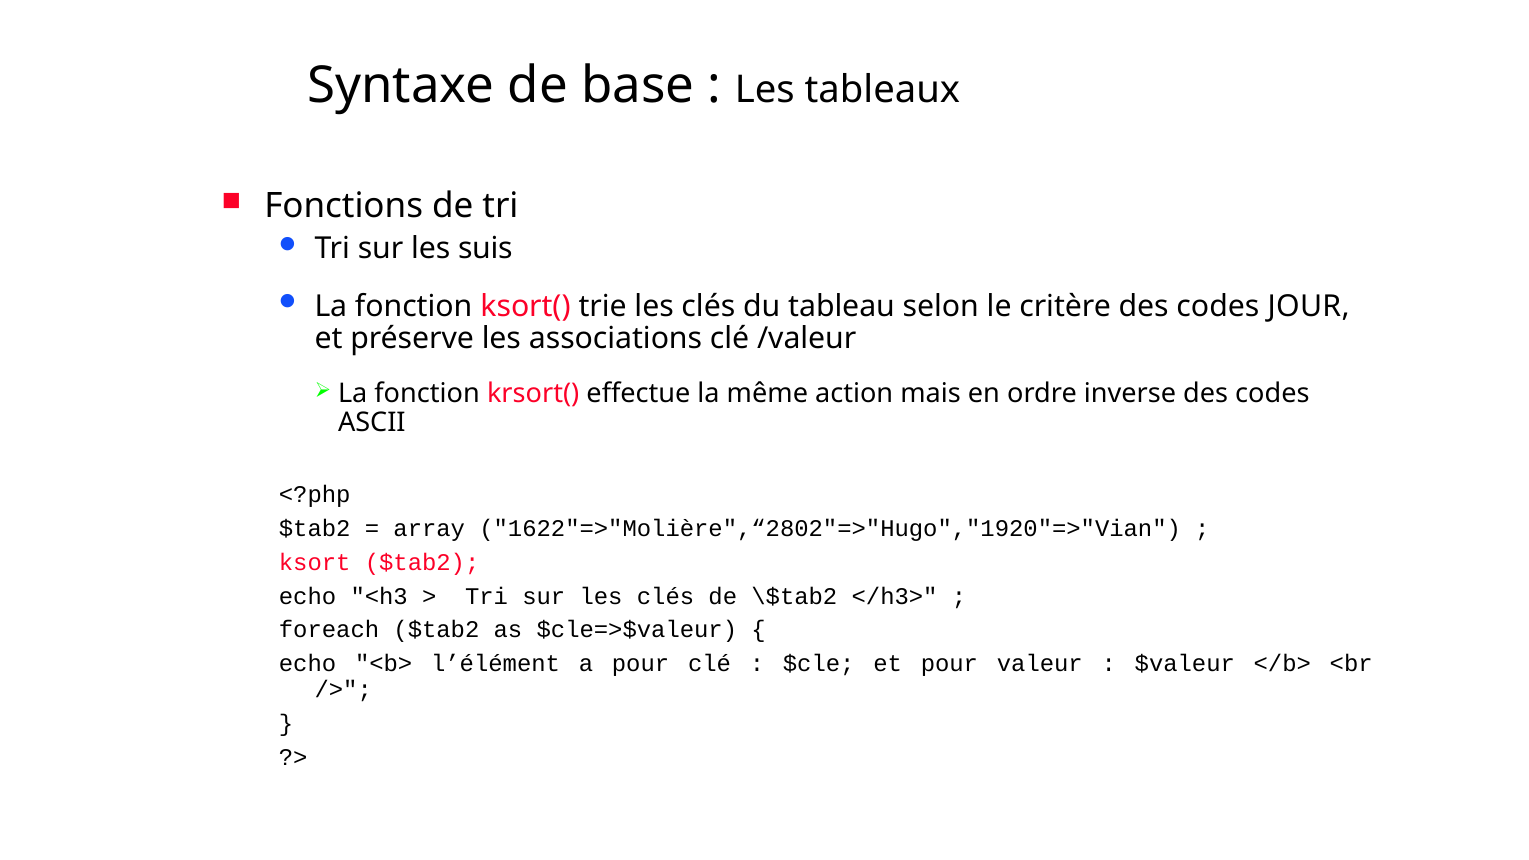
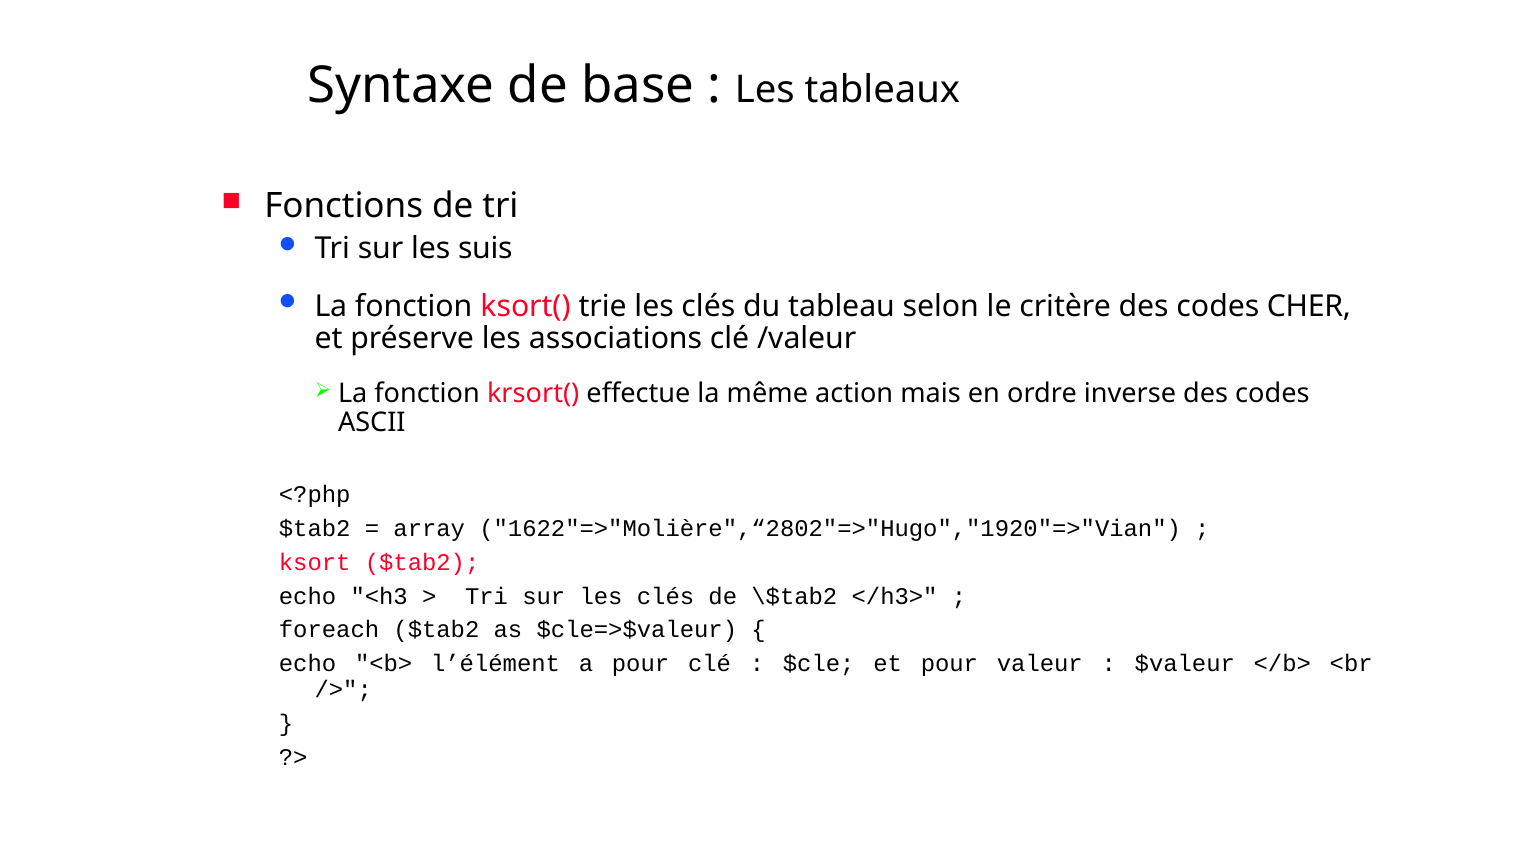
JOUR: JOUR -> CHER (1309, 306)
